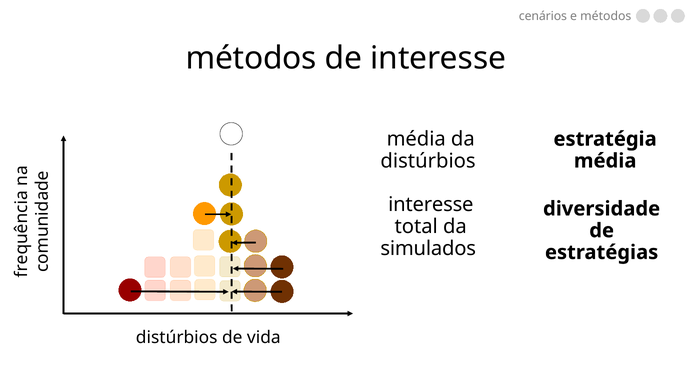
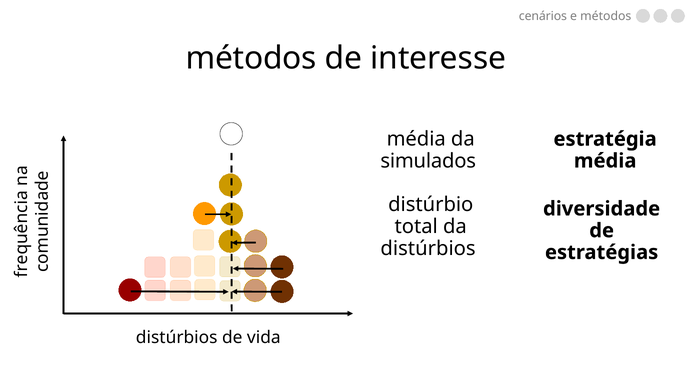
distúrbios: distúrbios -> simulados (428, 161)
interesse: interesse -> distúrbio (431, 205)
simulados: simulados -> distúrbios (428, 248)
